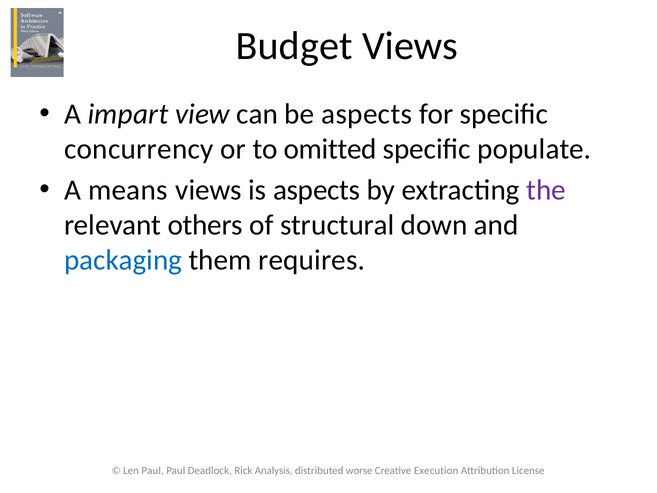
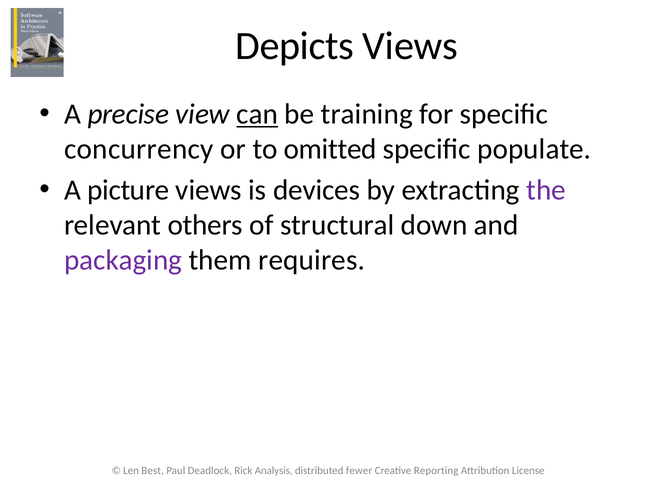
Budget: Budget -> Depicts (295, 46)
impart: impart -> precise (128, 114)
can underline: none -> present (257, 114)
be aspects: aspects -> training (367, 114)
means: means -> picture (128, 190)
is aspects: aspects -> devices (317, 190)
packaging colour: blue -> purple (123, 260)
Len Paul: Paul -> Best (153, 470)
worse: worse -> fewer (359, 470)
Execution: Execution -> Reporting (436, 470)
